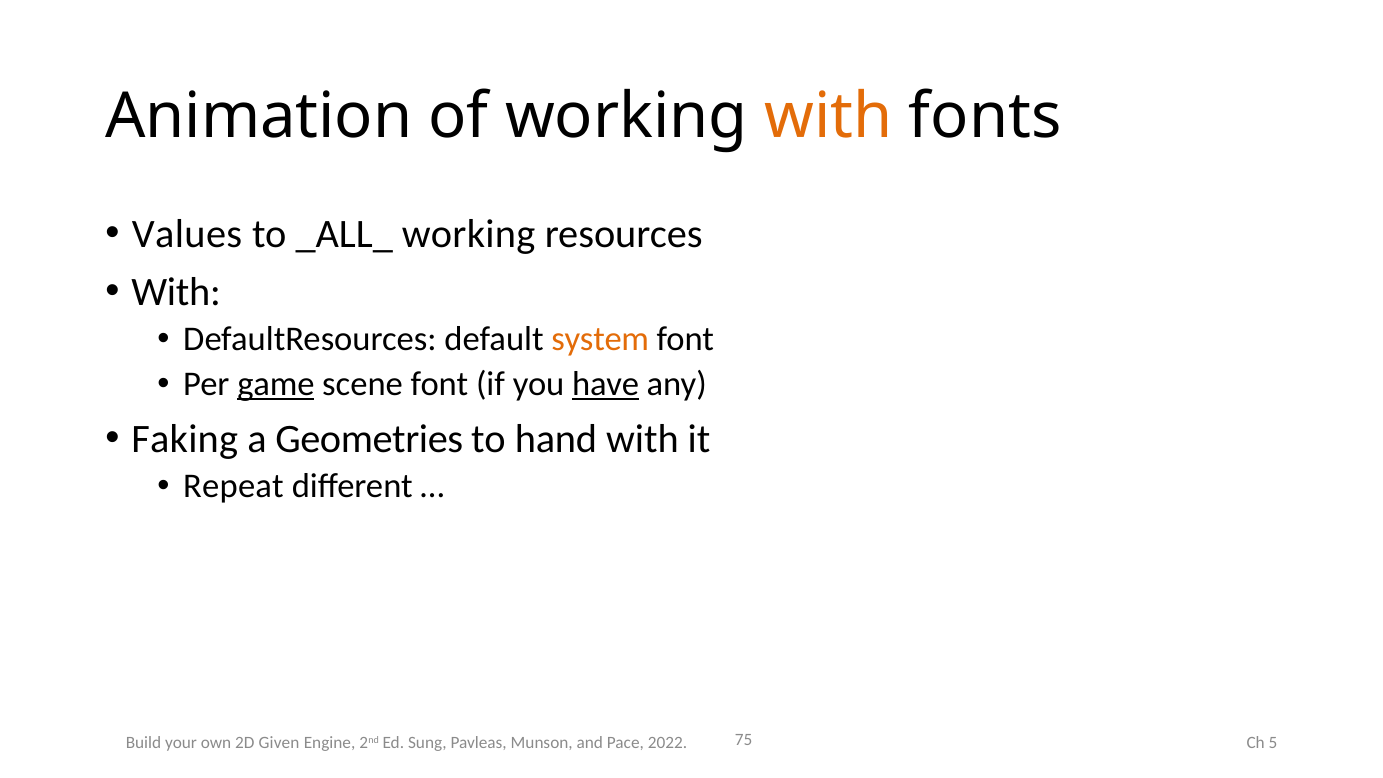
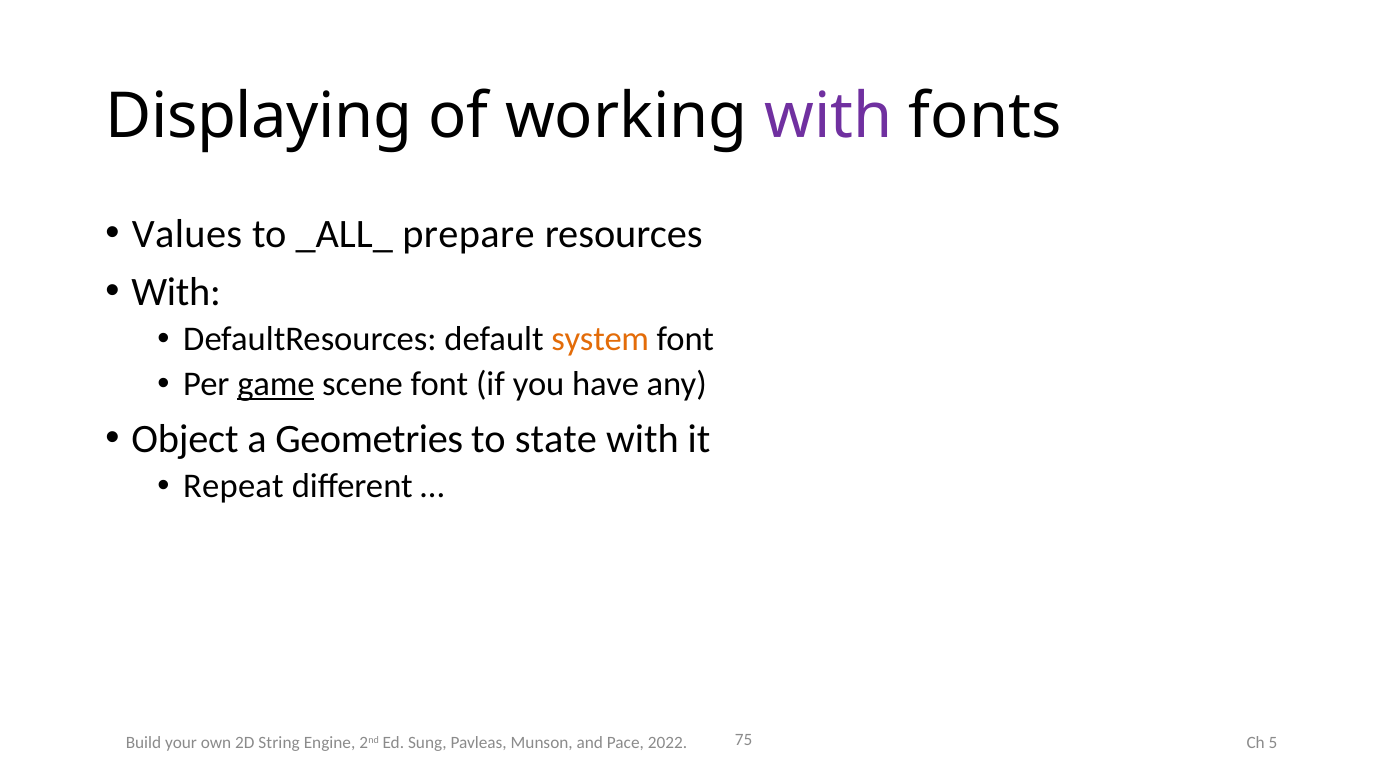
Animation: Animation -> Displaying (259, 116)
with colour: orange -> purple (828, 116)
_ALL_ working: working -> prepare (469, 234)
have underline: present -> none (606, 384)
Faking: Faking -> Object (185, 439)
hand: hand -> state (556, 439)
Given: Given -> String (279, 743)
